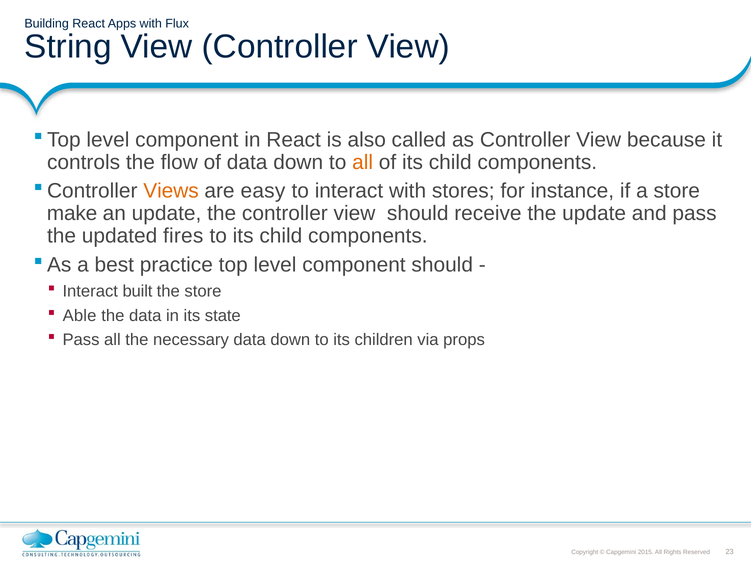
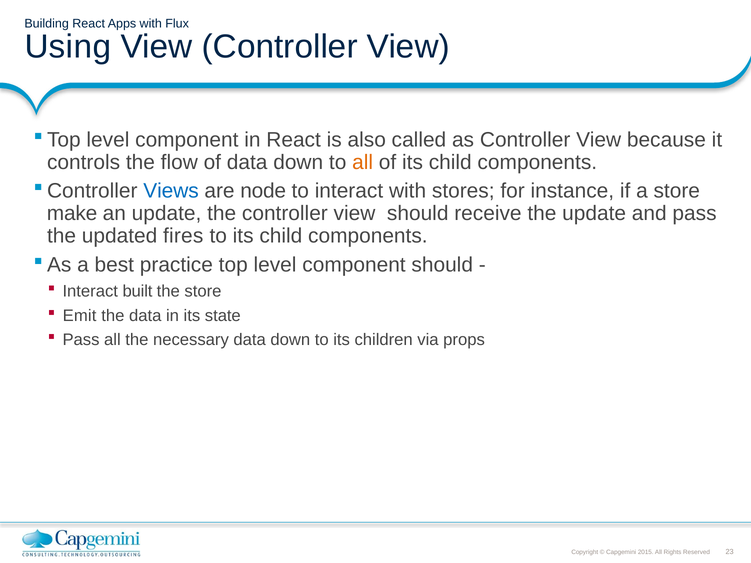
String: String -> Using (68, 47)
Views colour: orange -> blue (171, 191)
easy: easy -> node (263, 191)
Able: Able -> Emit (80, 316)
